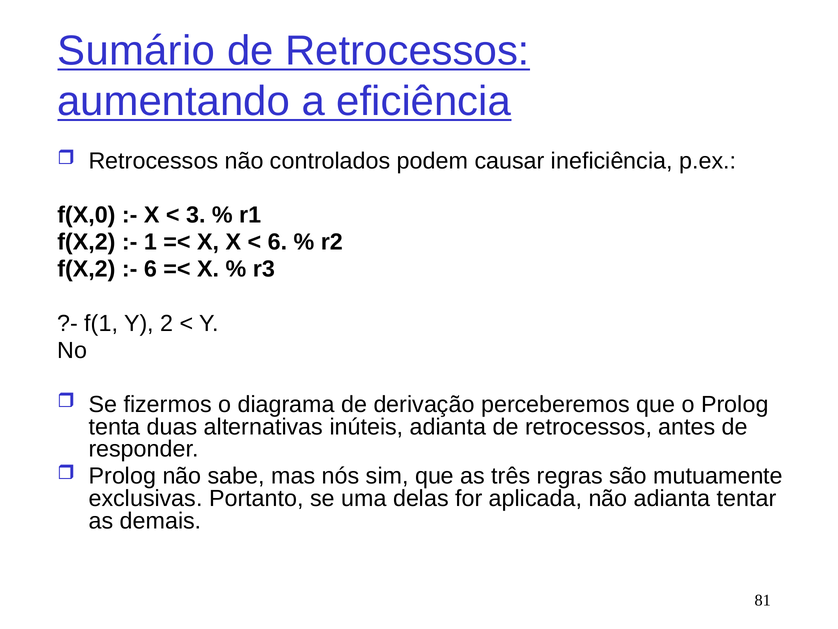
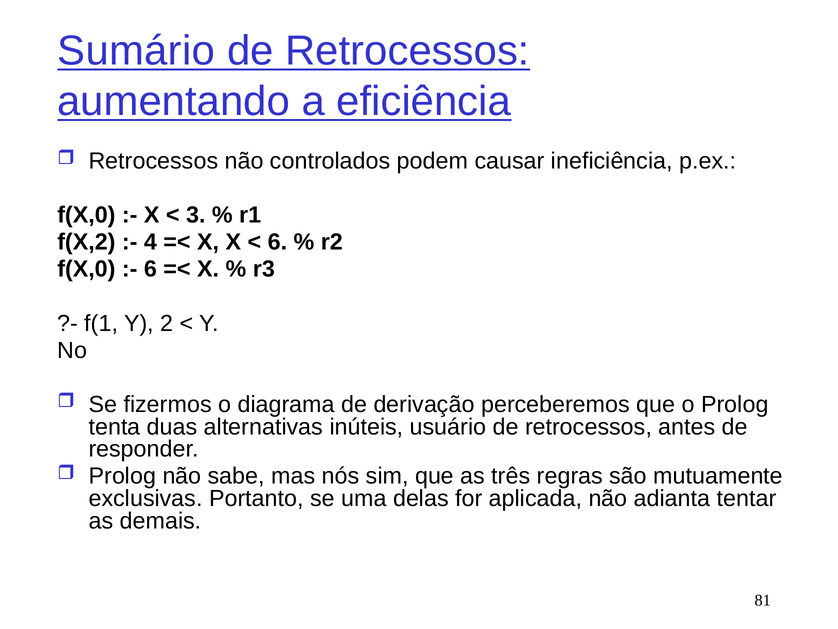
1: 1 -> 4 (150, 242)
f(X,2: f(X,2 -> f(X,0 (86, 269)
inúteis adianta: adianta -> usuário (448, 426)
